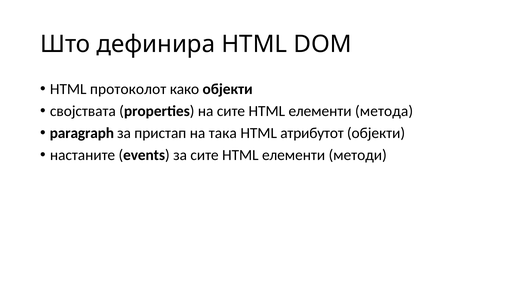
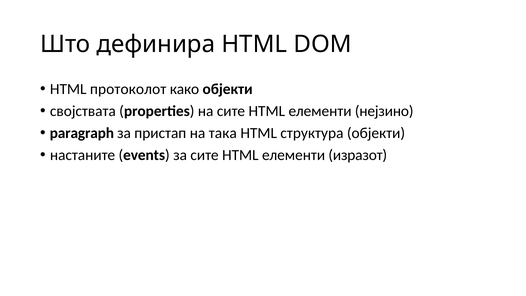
метода: метода -> нејзино (384, 111)
атрибутот: атрибутот -> структура (312, 133)
методи: методи -> изразот (358, 155)
